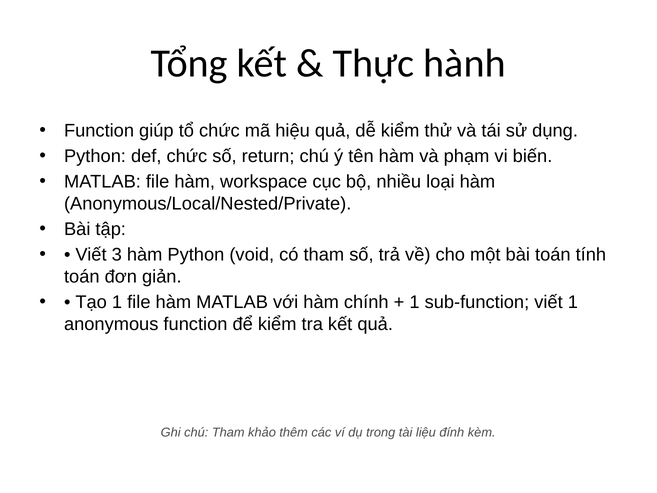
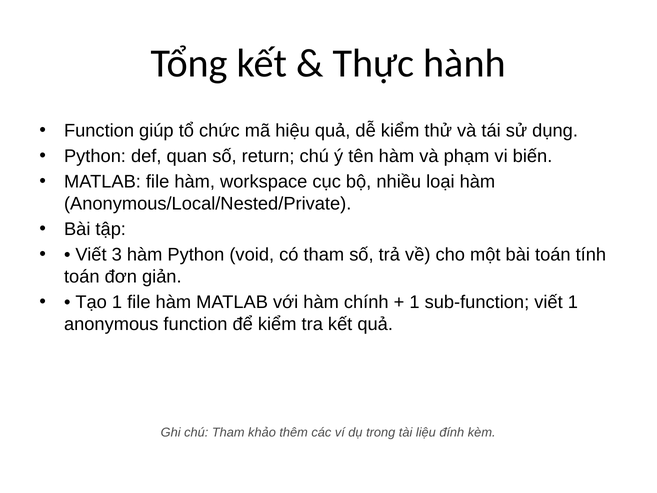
def chức: chức -> quan (187, 156)
